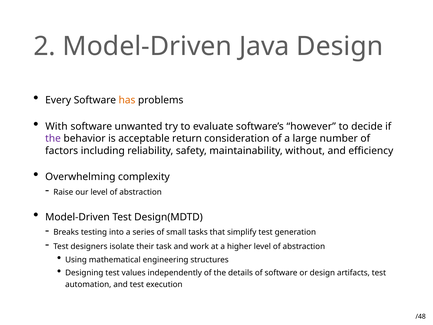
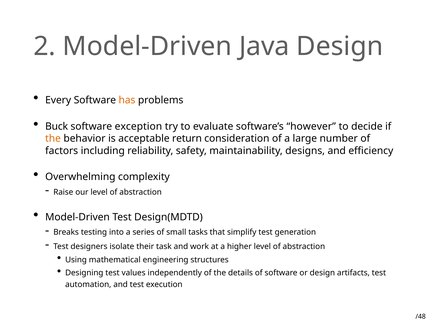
With: With -> Buck (57, 126)
unwanted: unwanted -> exception (138, 126)
the colour: purple -> orange (53, 138)
without: without -> designs (305, 151)
